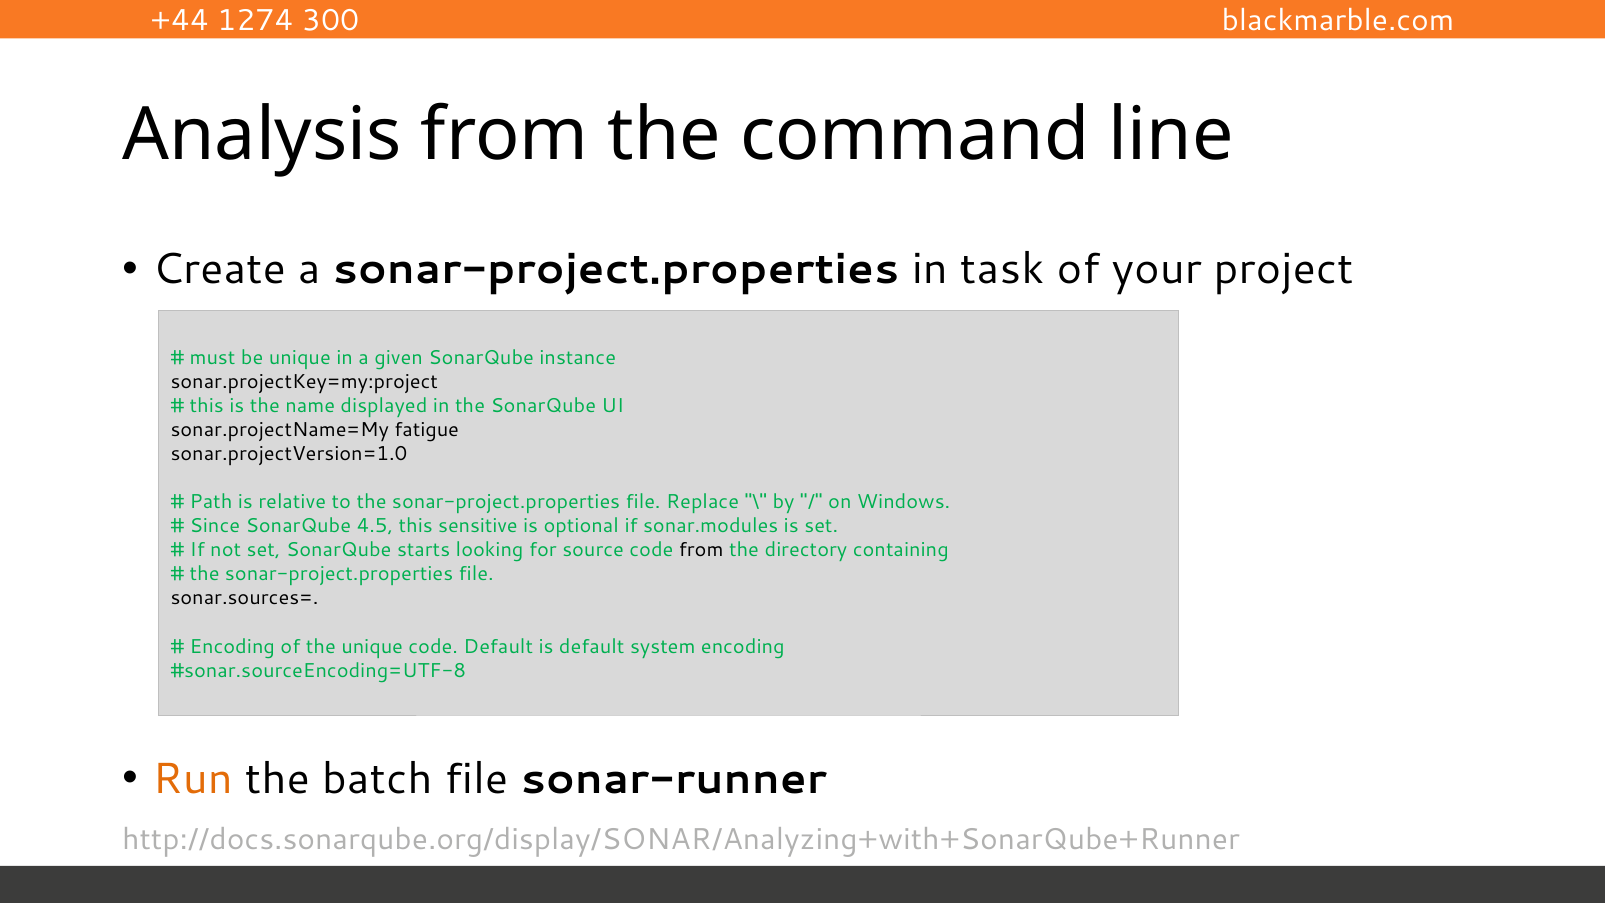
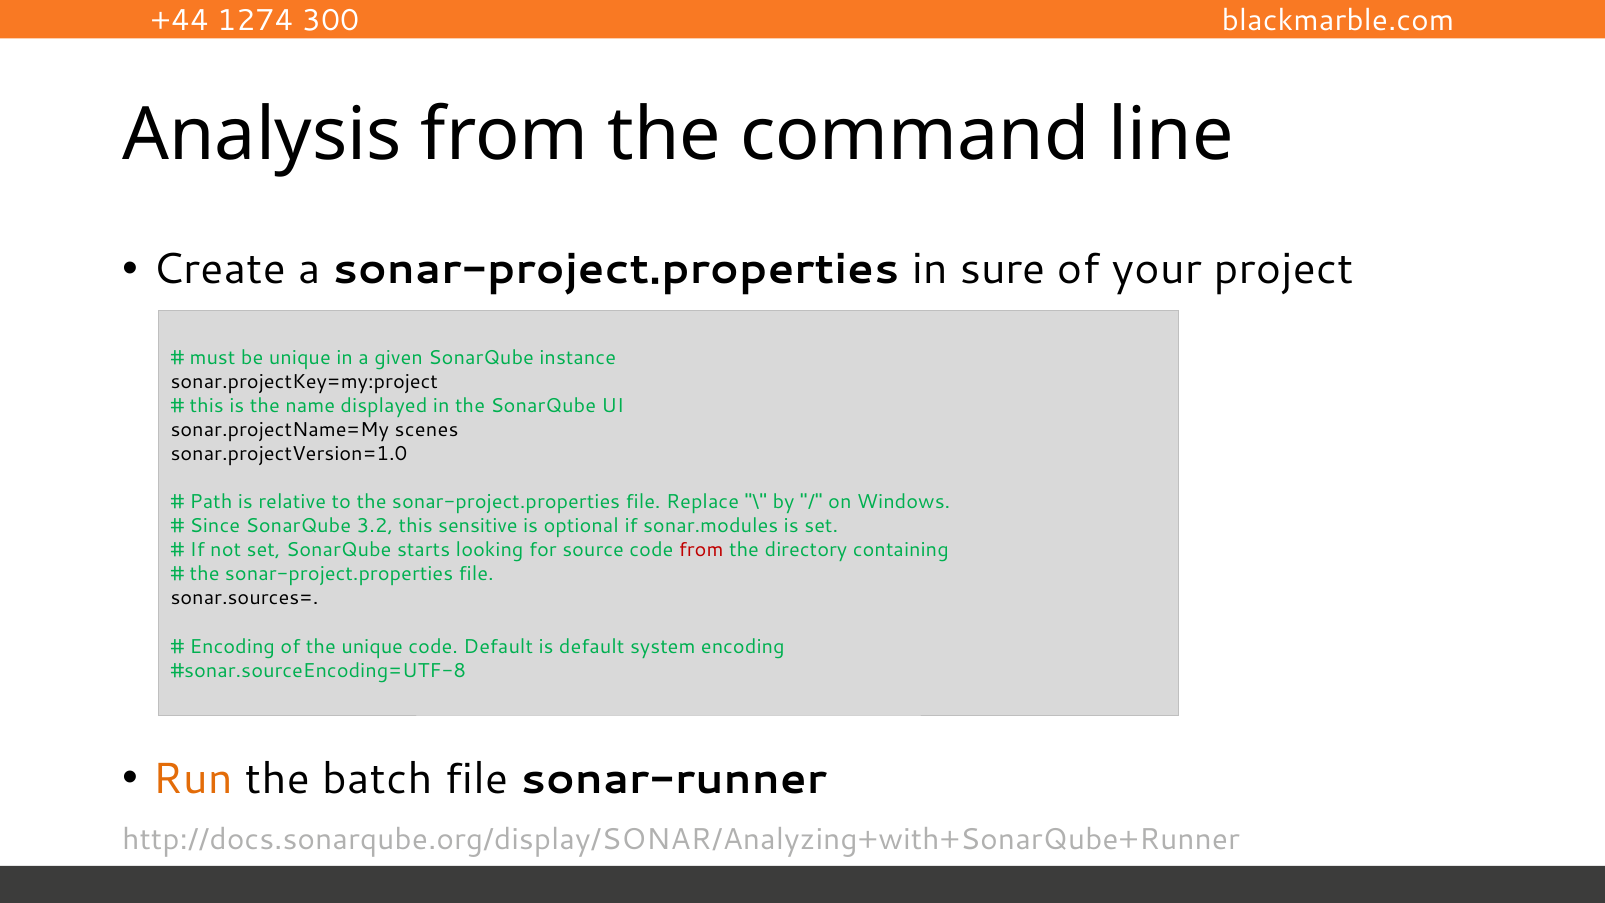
task: task -> sure (1002, 270)
fatigue: fatigue -> scenes (427, 430)
4.5: 4.5 -> 3.2 (375, 526)
from colour: black -> red (701, 550)
